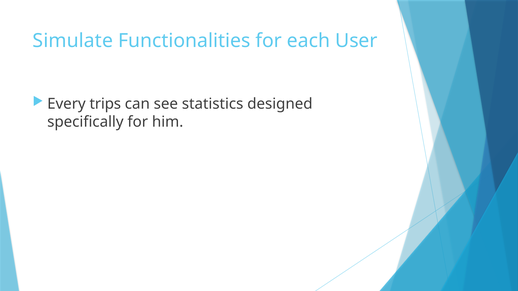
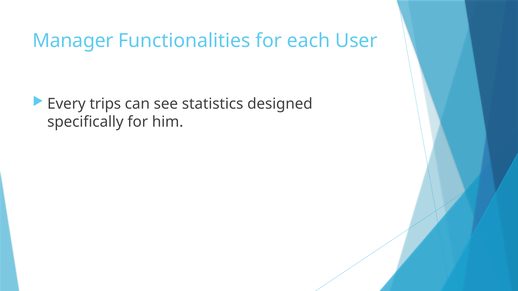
Simulate: Simulate -> Manager (73, 41)
